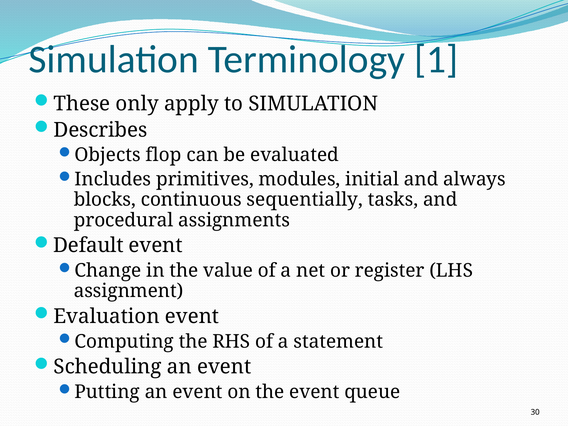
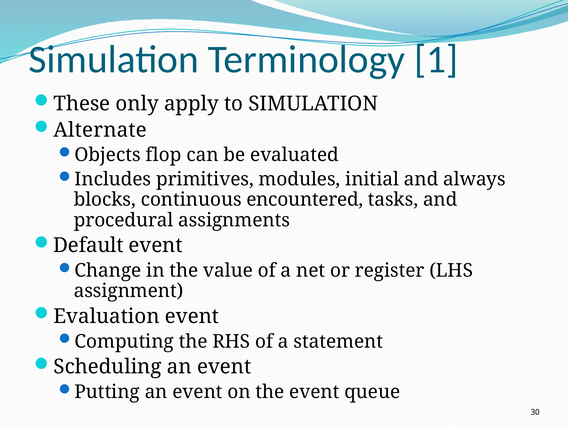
Describes: Describes -> Alternate (100, 130)
sequentially: sequentially -> encountered (305, 200)
